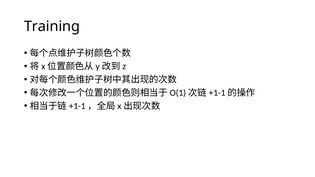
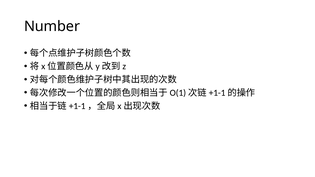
Training: Training -> Number (52, 26)
